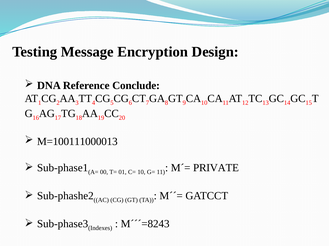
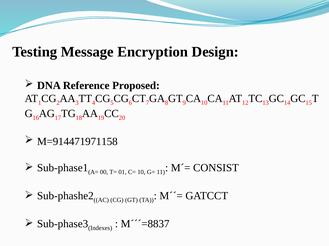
Conclude: Conclude -> Proposed (136, 86)
M=100111000013: M=100111000013 -> M=914471971158 (77, 142)
PRIVATE: PRIVATE -> CONSIST (216, 168)
M´´´=8243: M´´´=8243 -> M´´´=8837 (145, 225)
